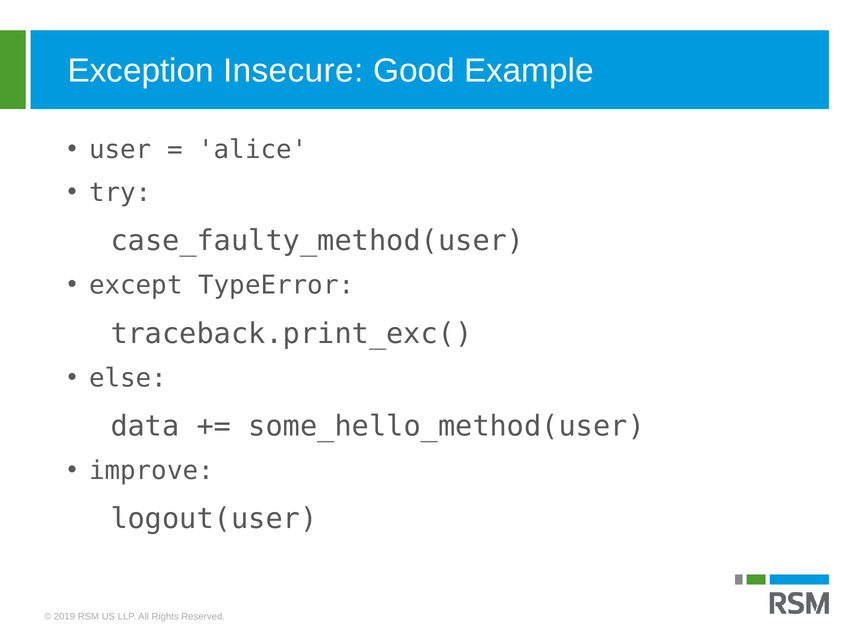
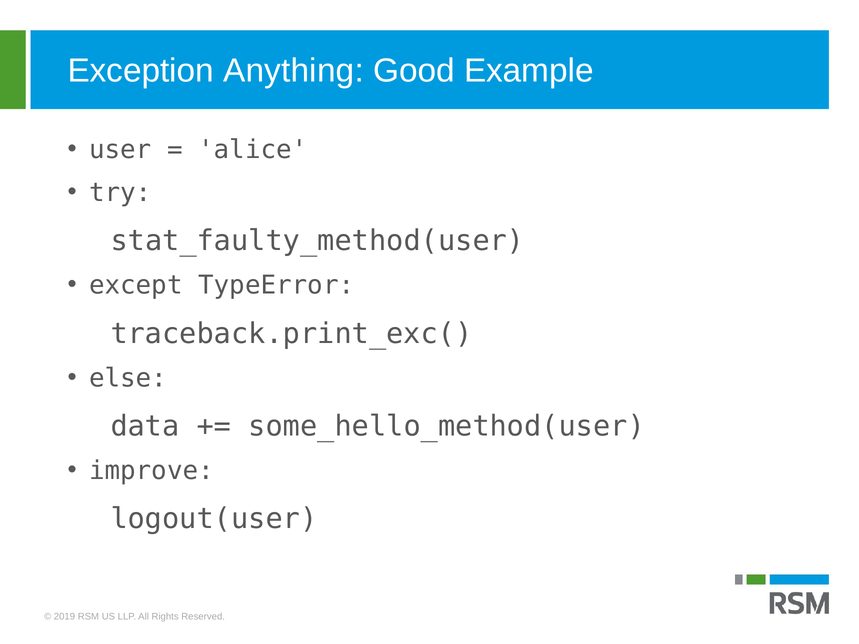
Insecure: Insecure -> Anything (293, 71)
case_faulty_method(user: case_faulty_method(user -> stat_faulty_method(user (317, 241)
